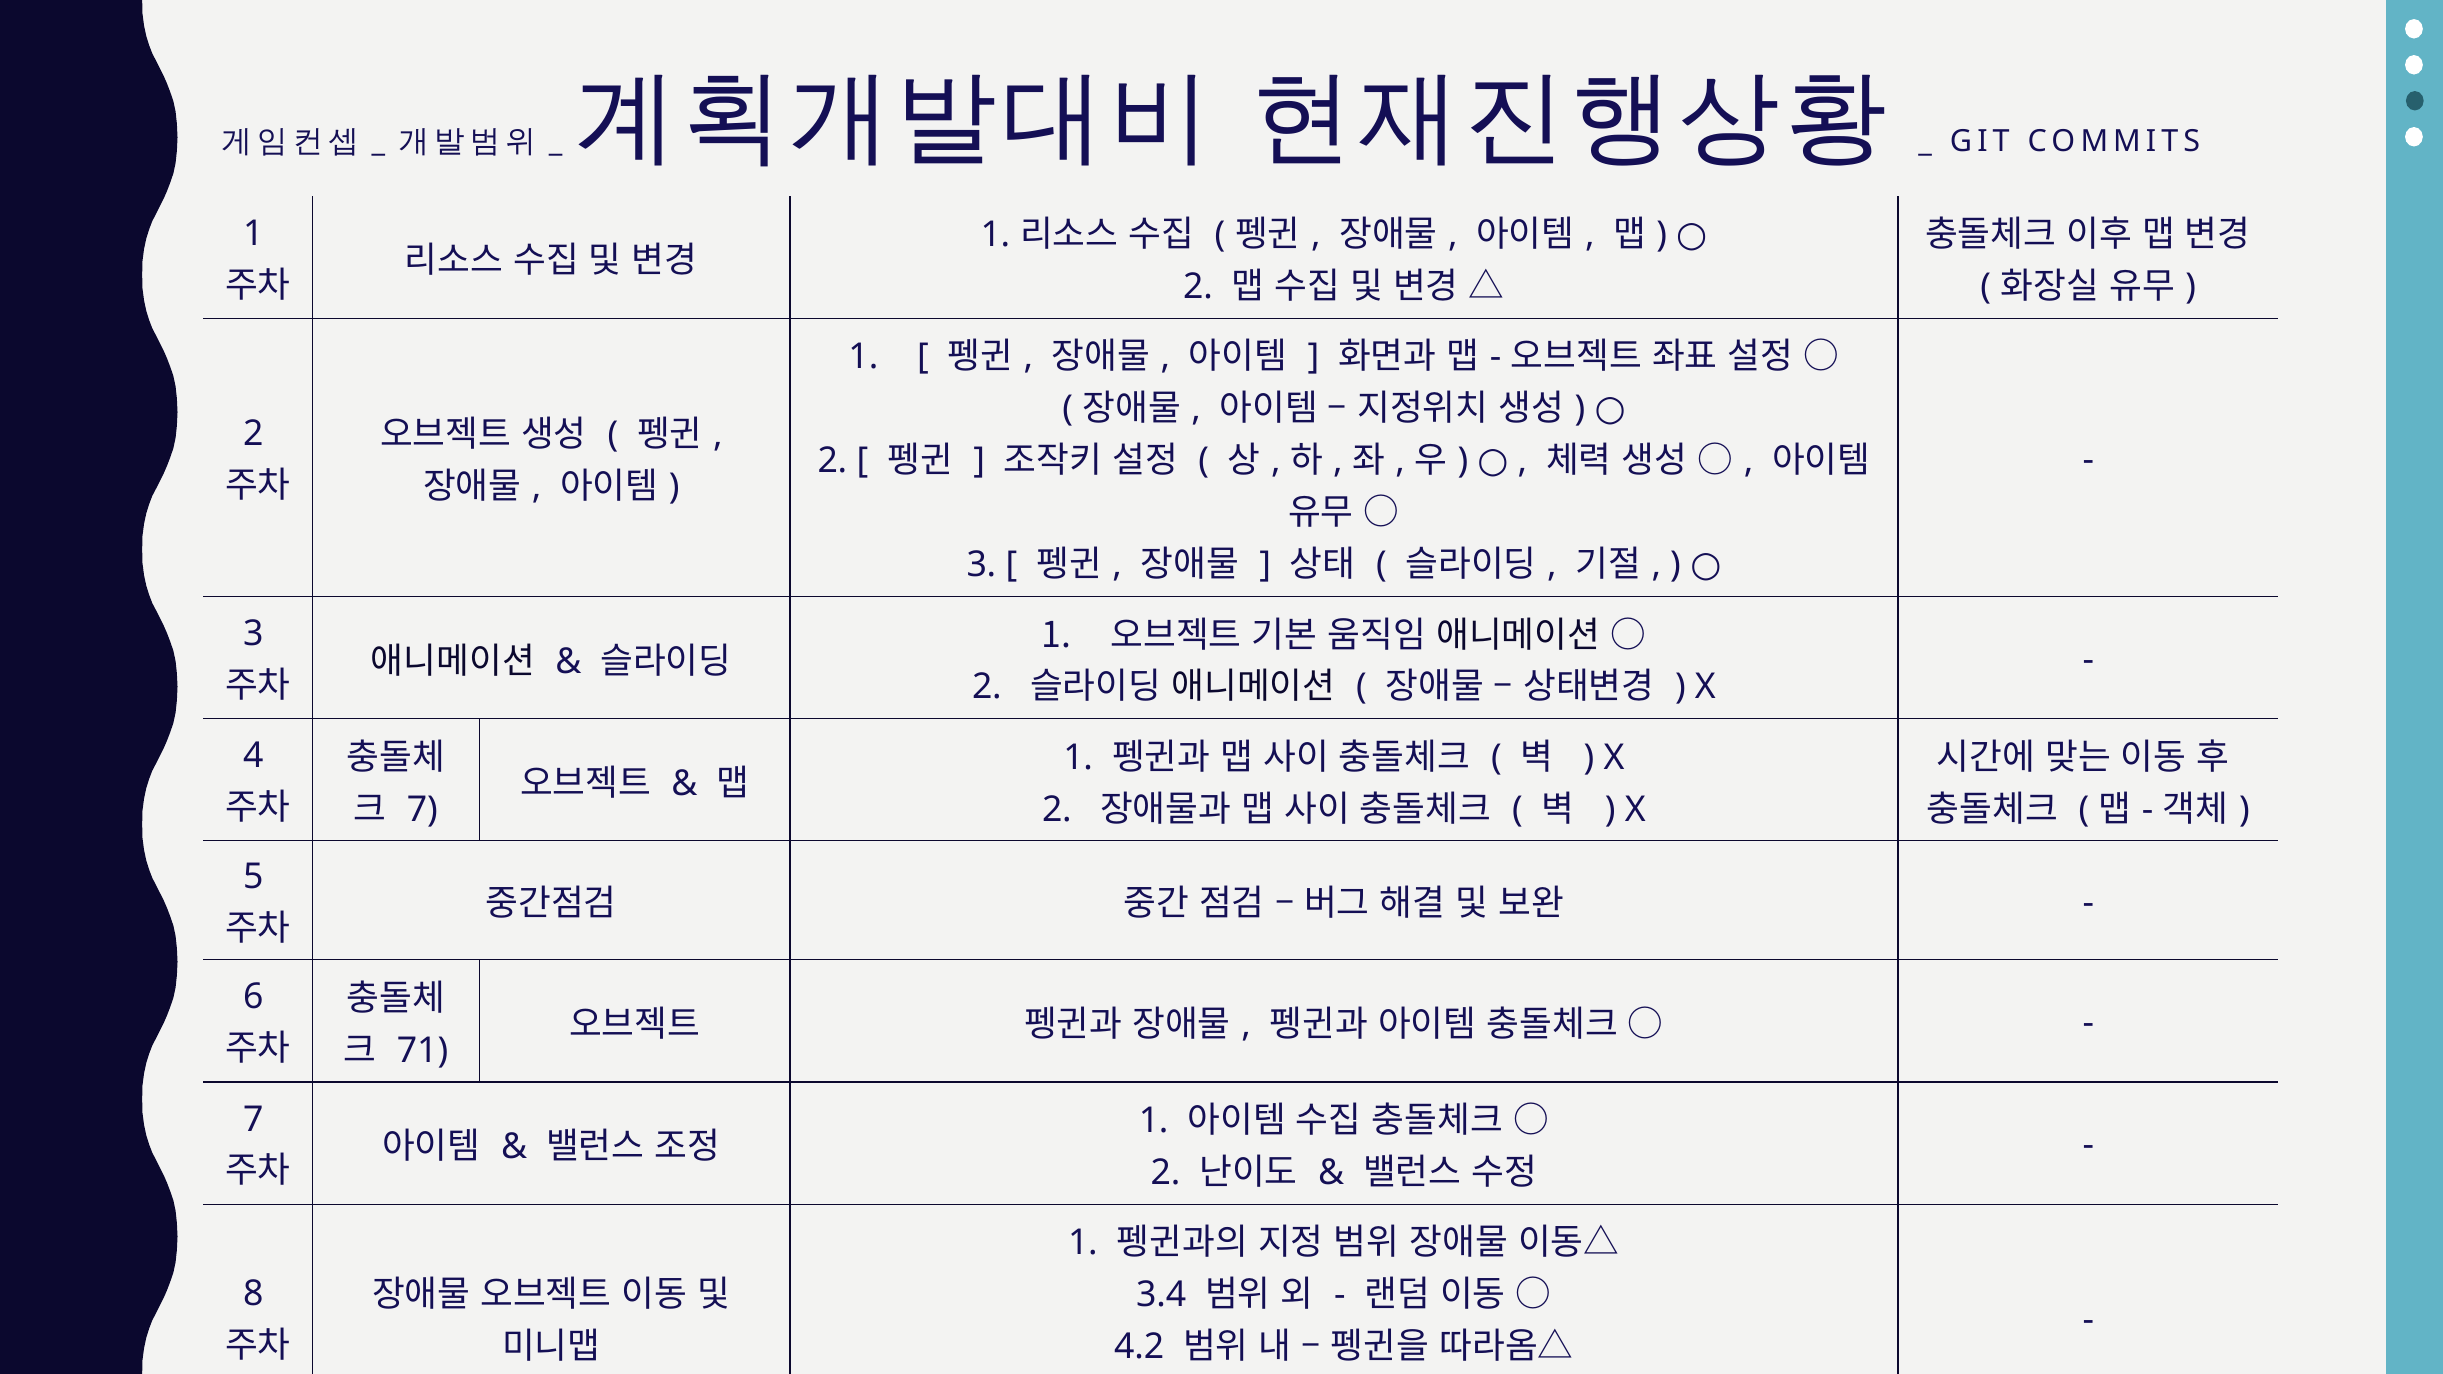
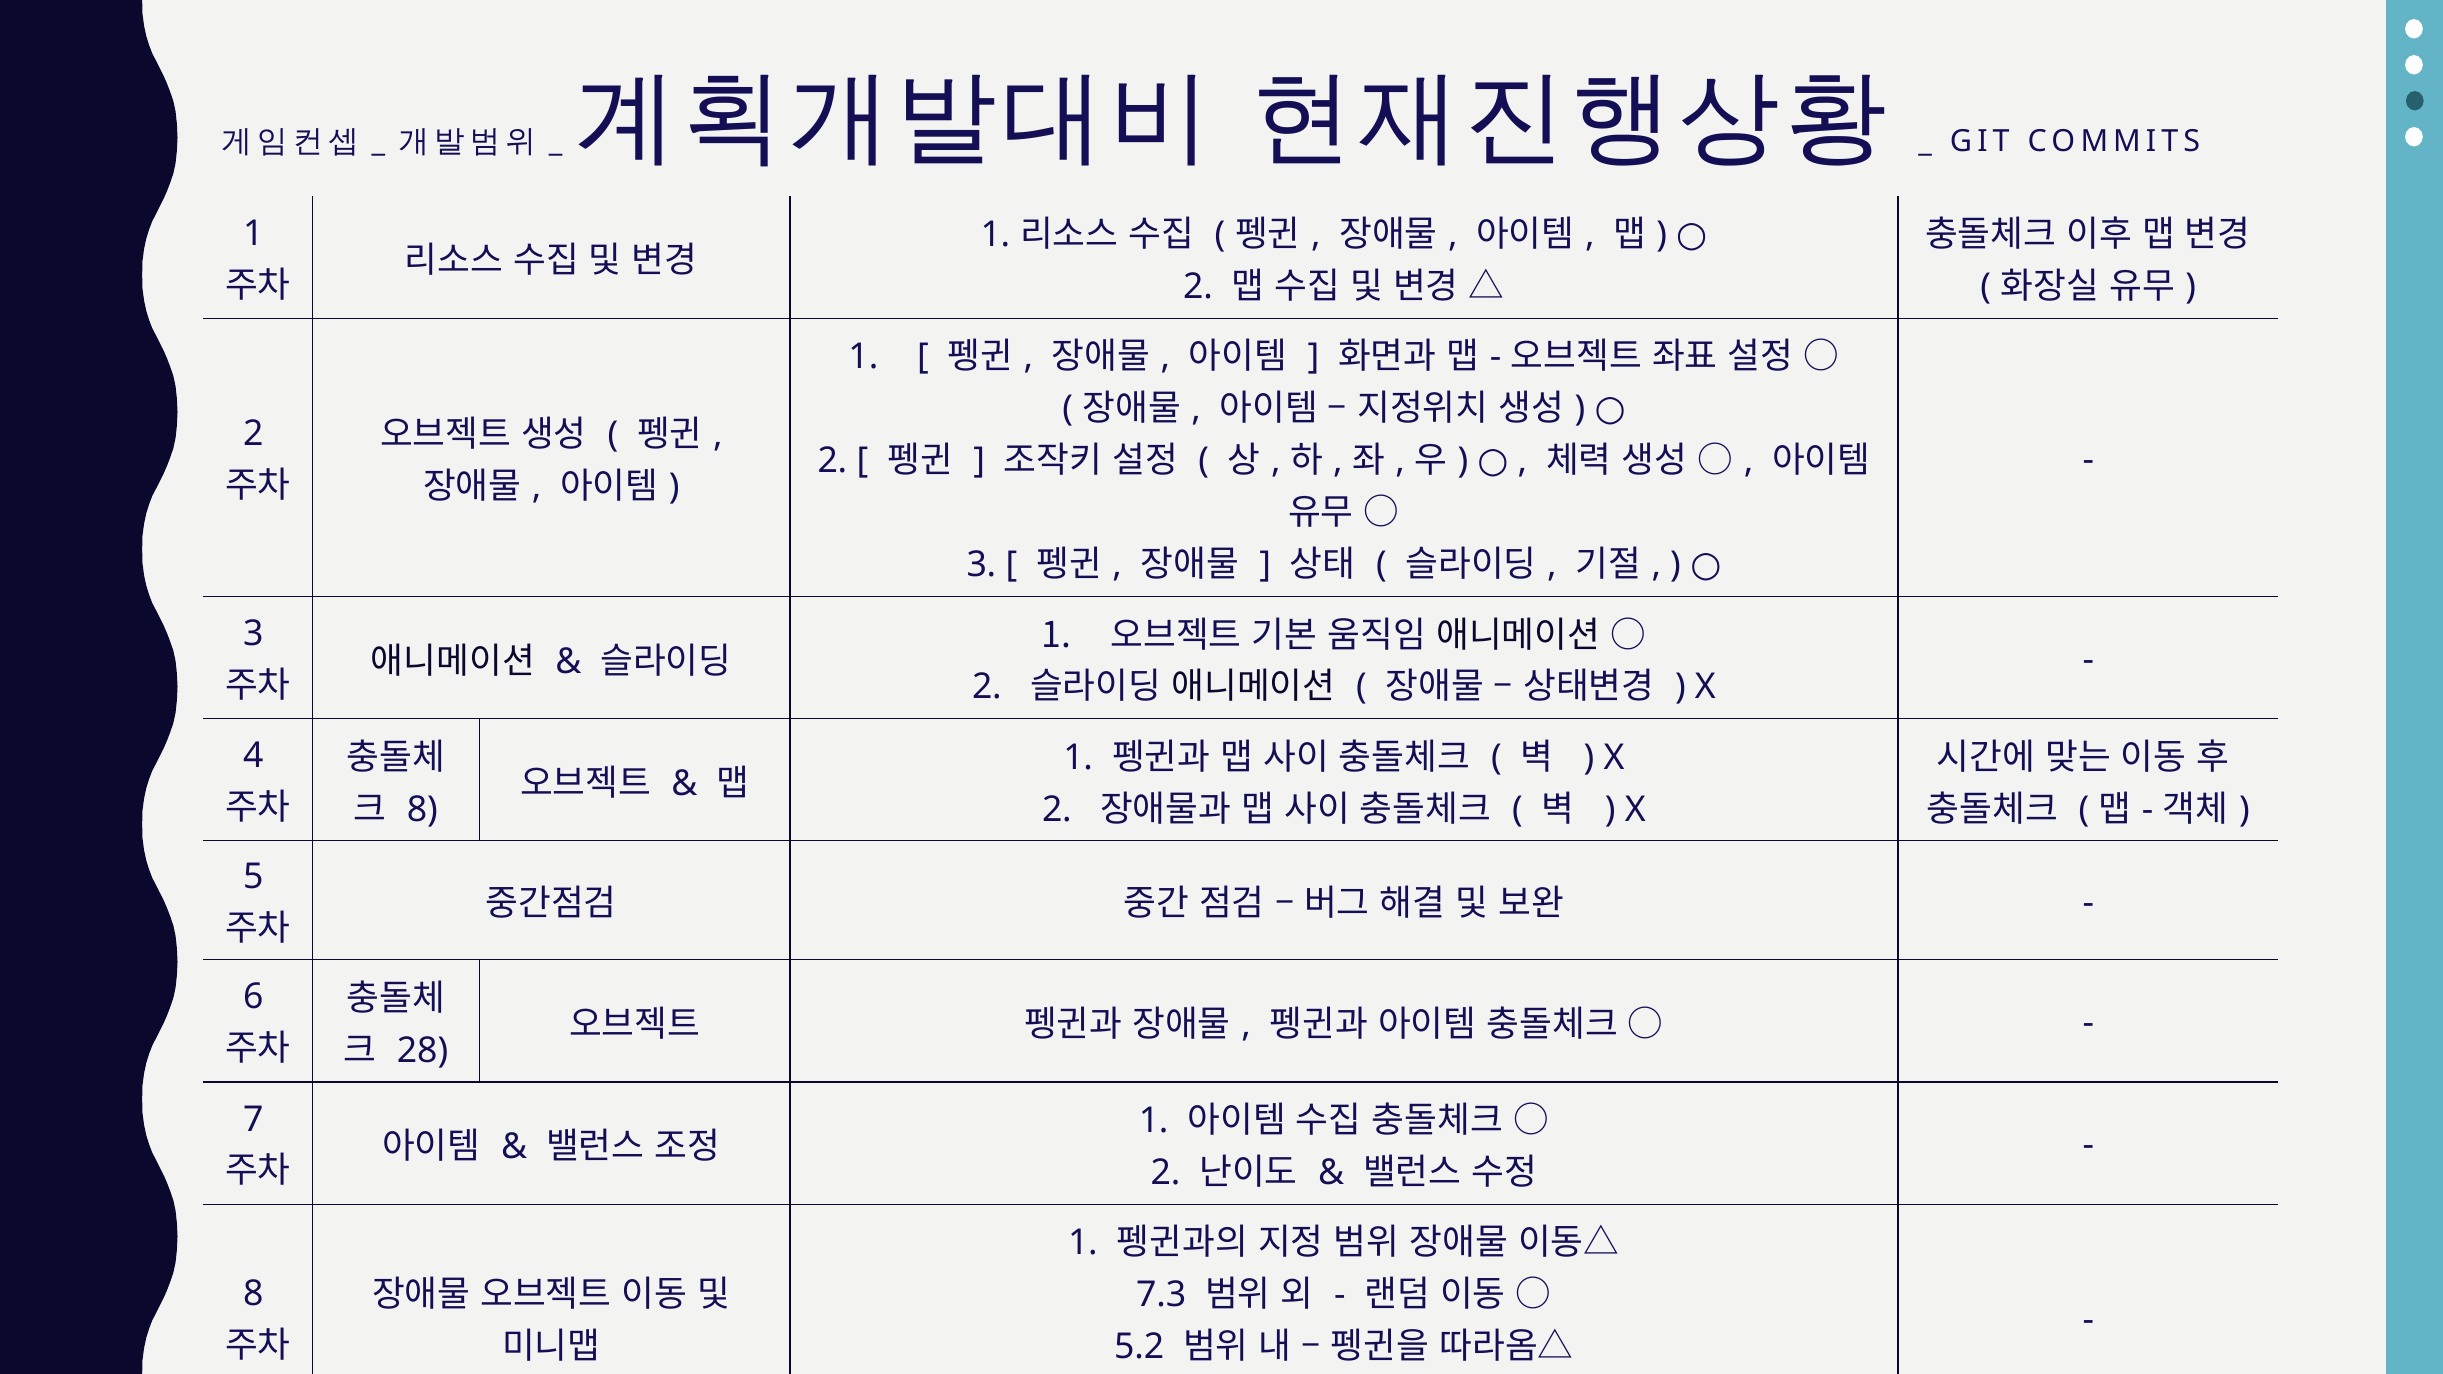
7: 7 -> 8 (422, 810)
71: 71 -> 28 (423, 1051)
3.4: 3.4 -> 7.3 (1161, 1295)
4.2: 4.2 -> 5.2 (1139, 1347)
